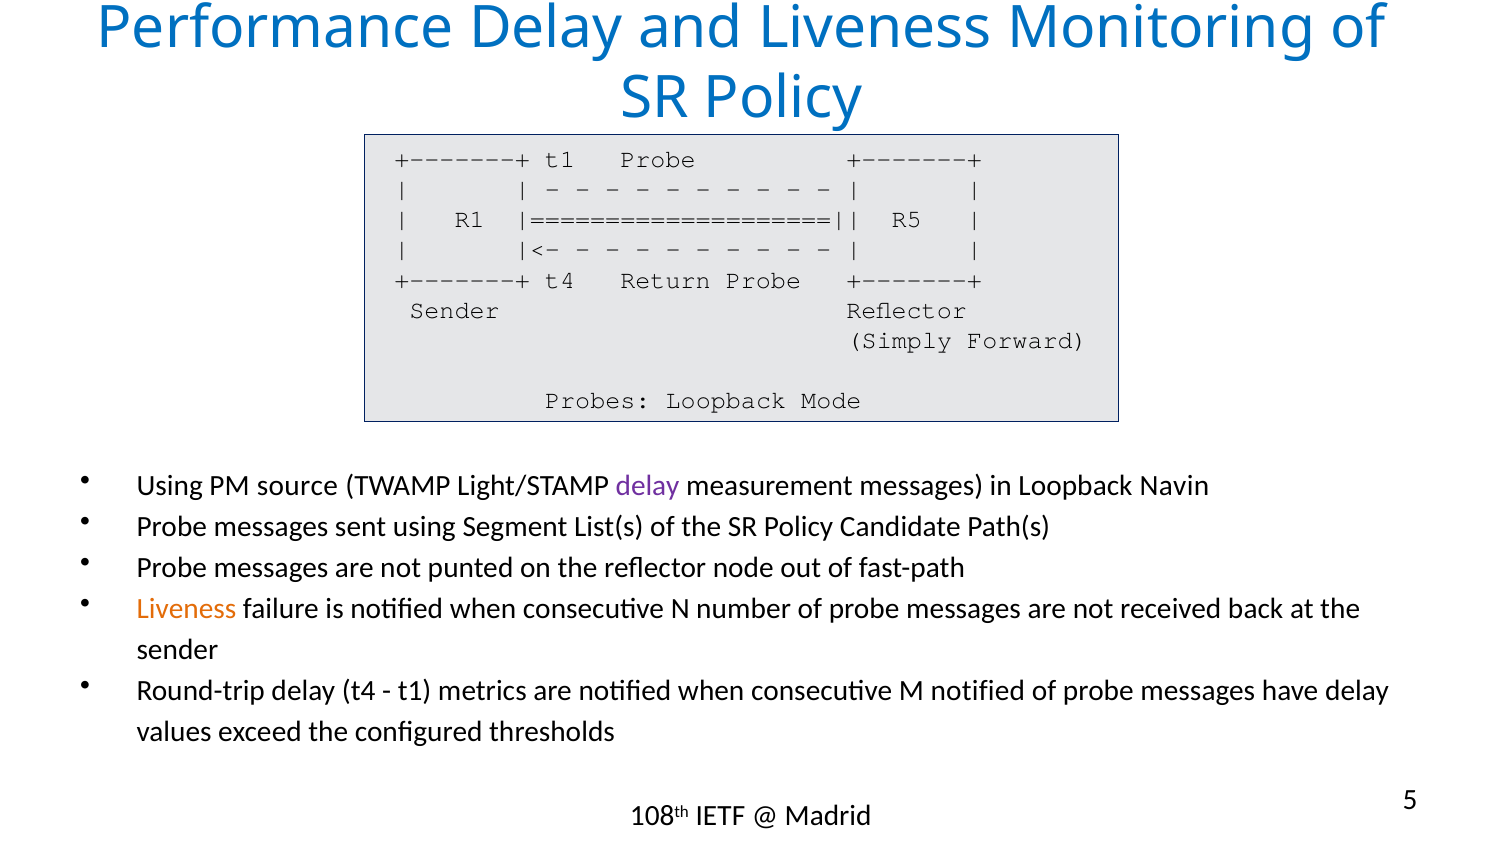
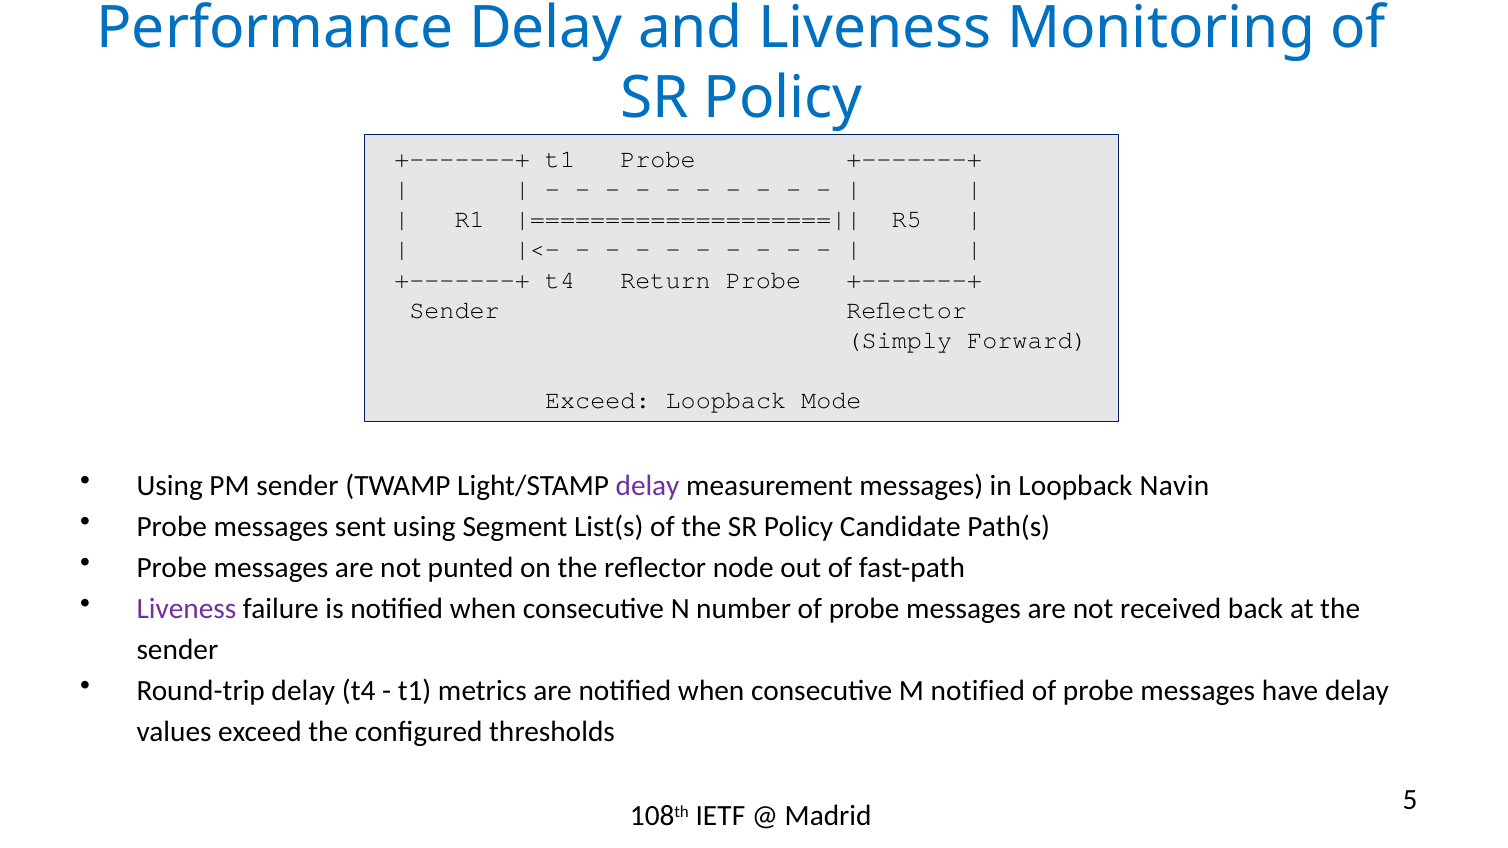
Probes: Probes -> Exceed (598, 401)
PM source: source -> sender (297, 486)
Liveness colour: orange -> purple (186, 609)
